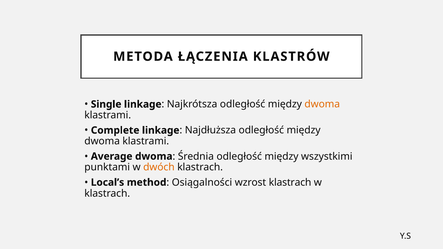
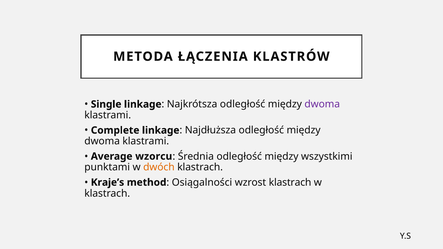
dwoma colour: orange -> purple (322, 104)
Average dwoma: dwoma -> wzorcu (154, 156)
Local’s: Local’s -> Kraje’s (108, 183)
